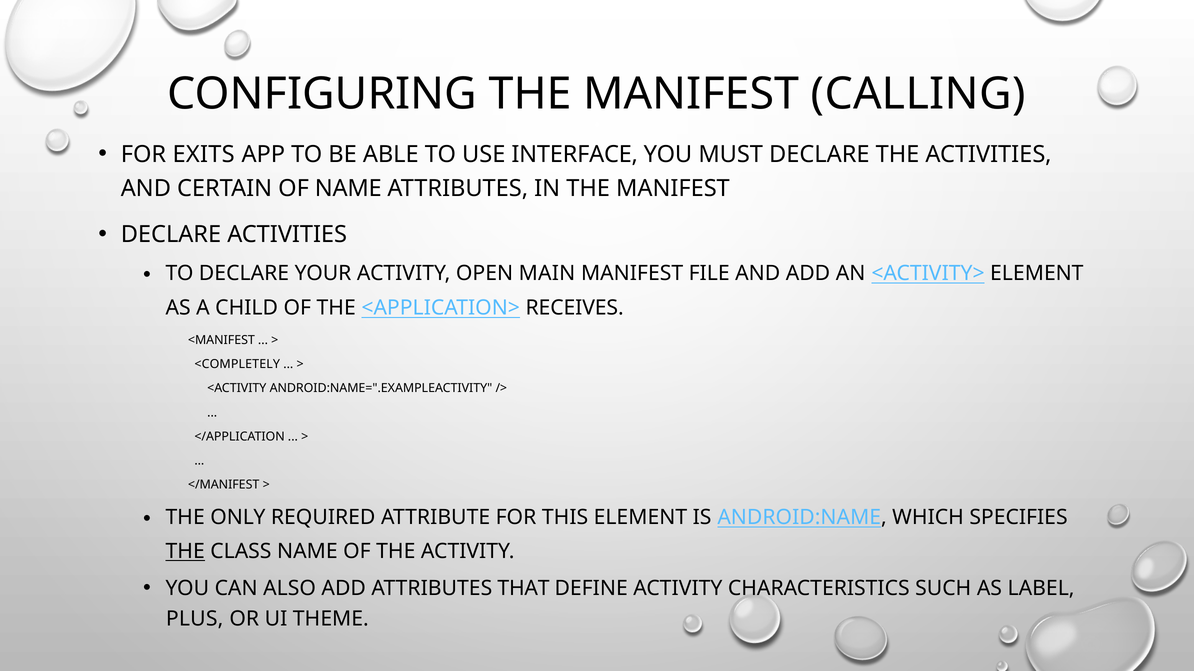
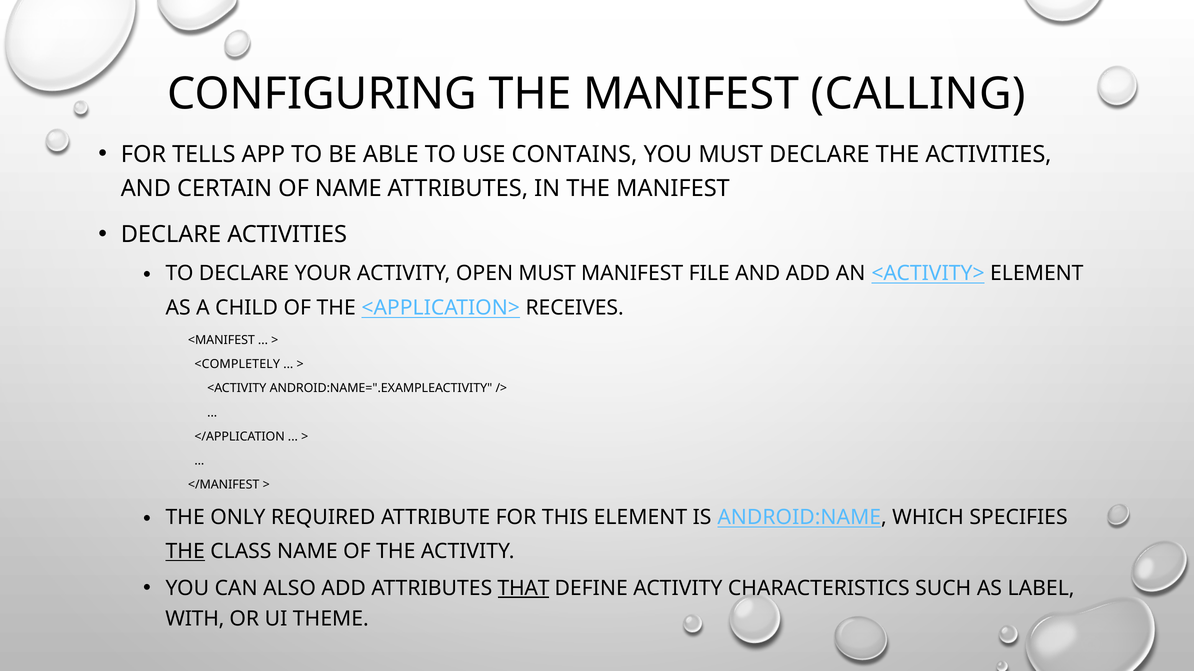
EXITS: EXITS -> TELLS (204, 154)
INTERFACE: INTERFACE -> CONTAINS (574, 154)
OPEN MAIN: MAIN -> MUST (547, 274)
THAT underline: none -> present (524, 589)
PLUS: PLUS -> WITH (195, 619)
